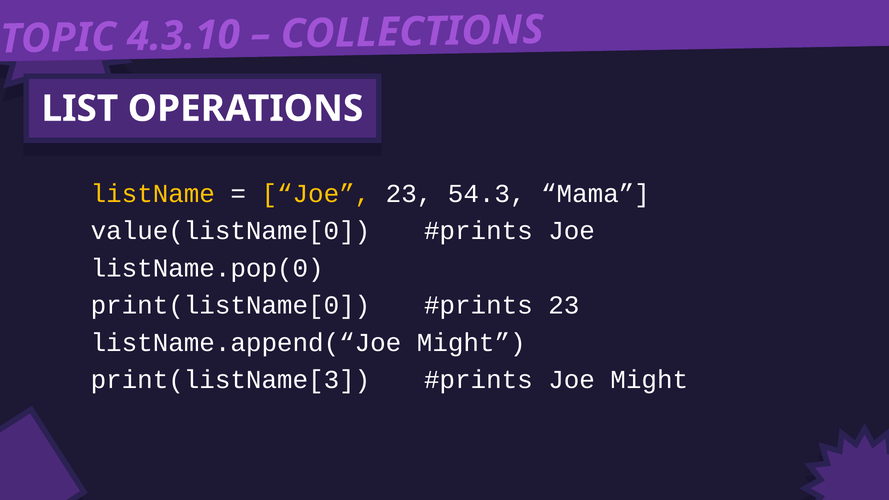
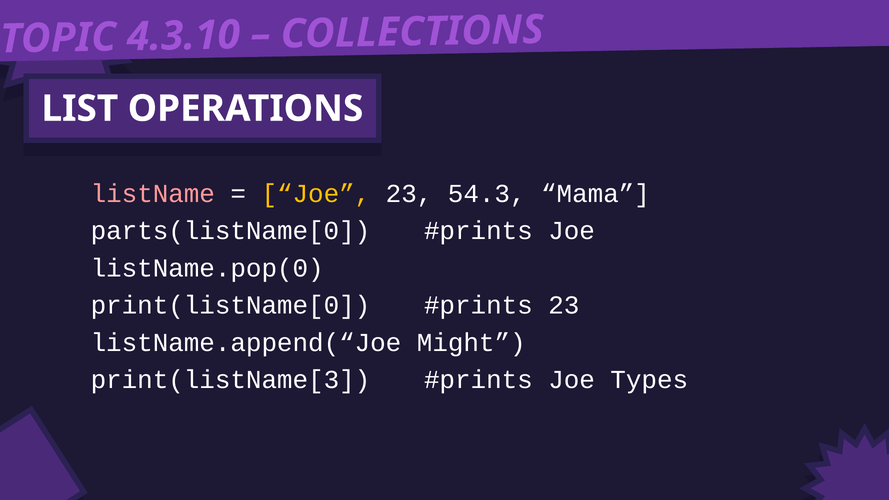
listName colour: yellow -> pink (153, 194)
value(listName[0: value(listName[0 -> parts(listName[0 (230, 231)
Joe Might: Might -> Types (649, 380)
